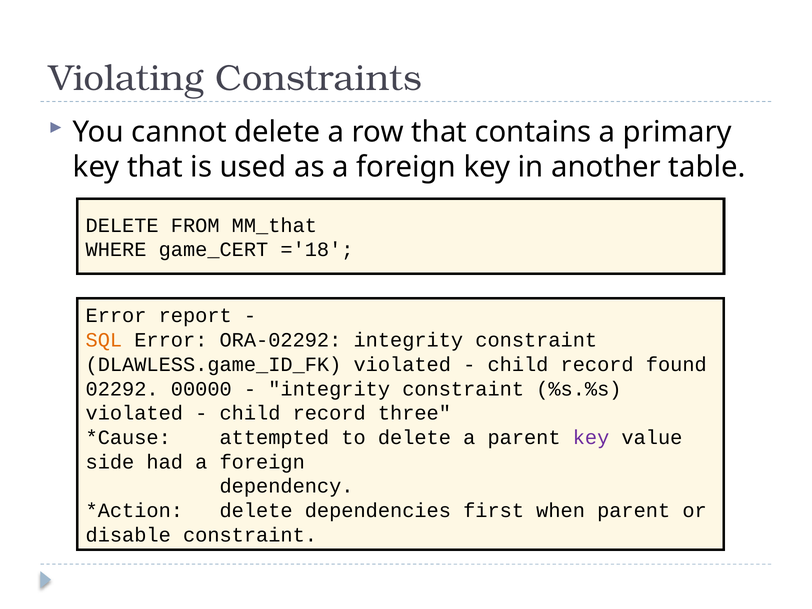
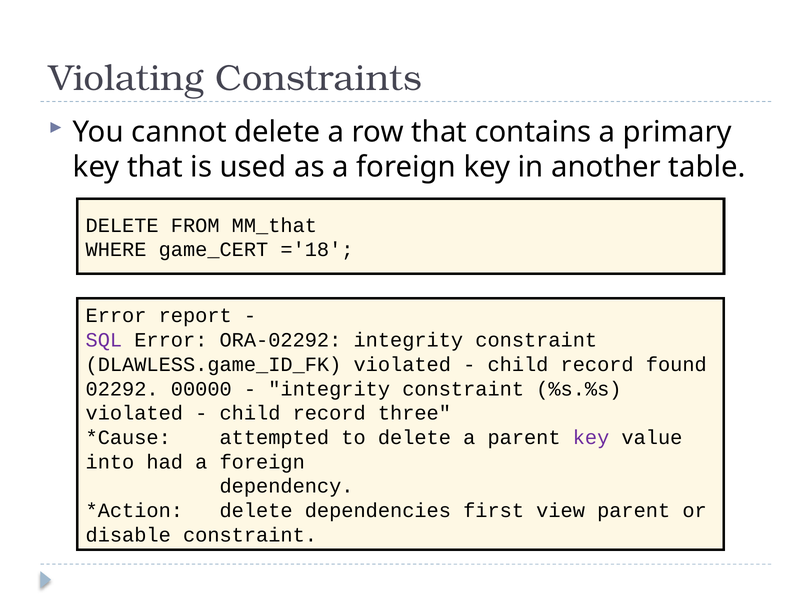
SQL colour: orange -> purple (104, 340)
side: side -> into (110, 462)
when: when -> view (561, 511)
